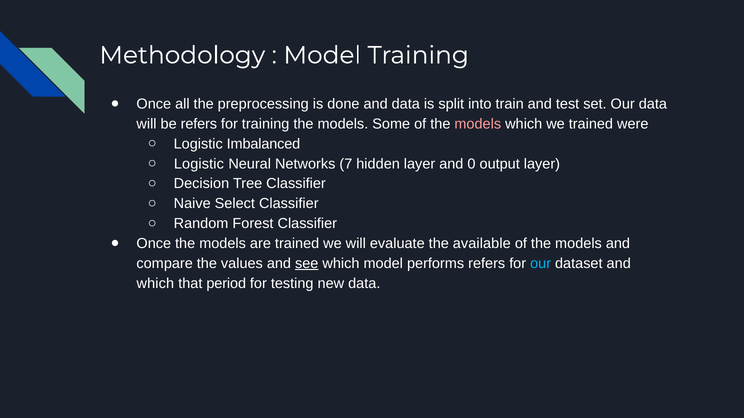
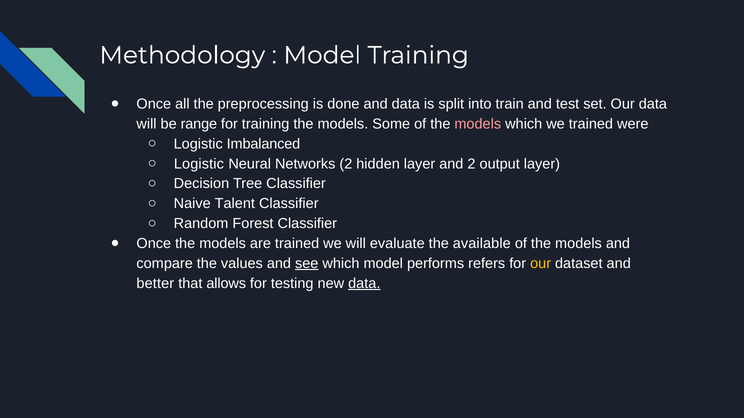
be refers: refers -> range (199, 124)
Networks 7: 7 -> 2 (346, 164)
and 0: 0 -> 2 (472, 164)
Select: Select -> Talent (235, 204)
our colour: light blue -> yellow (541, 264)
which: which -> better (155, 284)
period: period -> allows (226, 284)
data underline: none -> present (364, 284)
